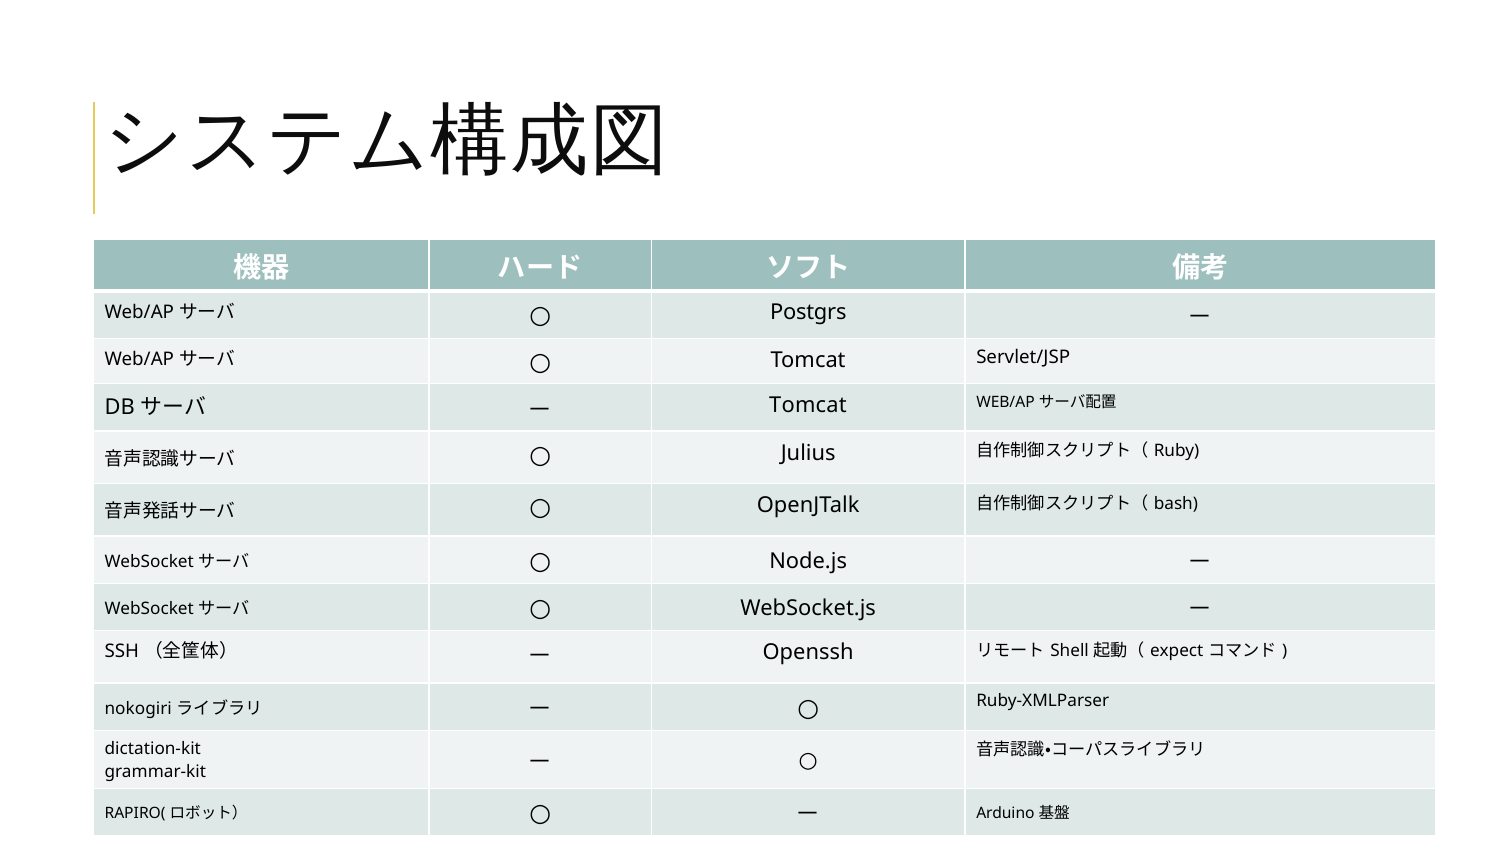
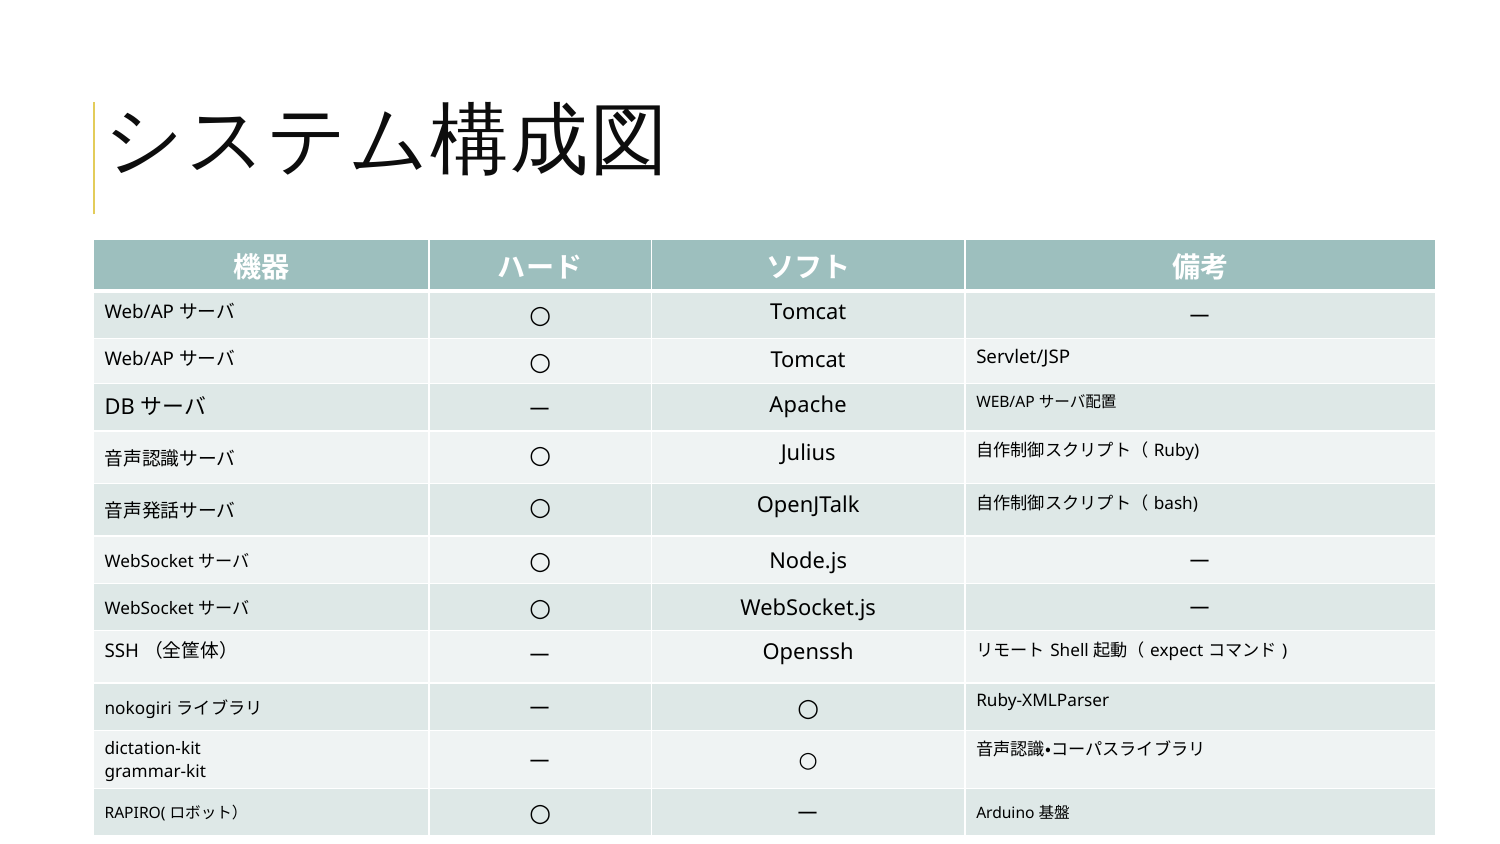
Postgrs: Postgrs -> Tomcat (808, 313)
Tomcat: Tomcat -> Apache (808, 405)
